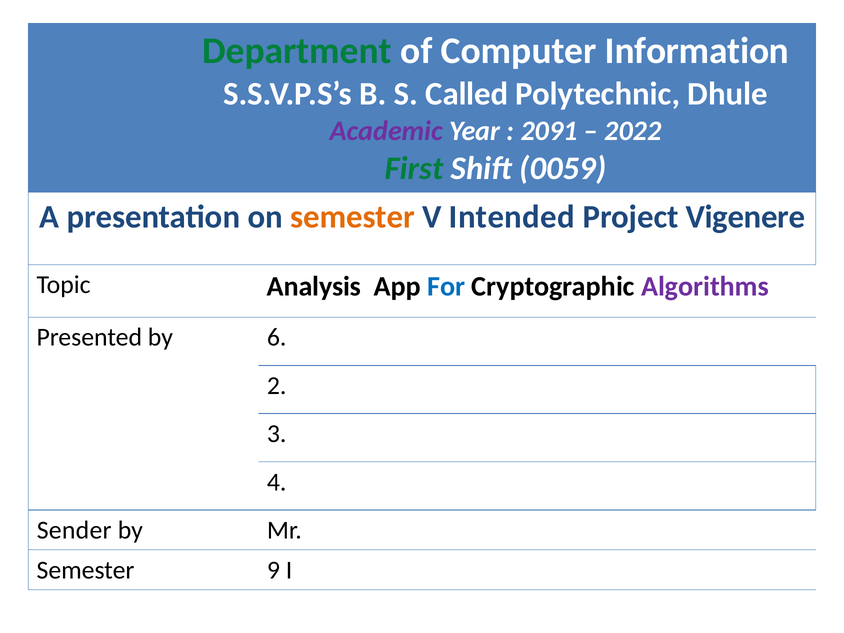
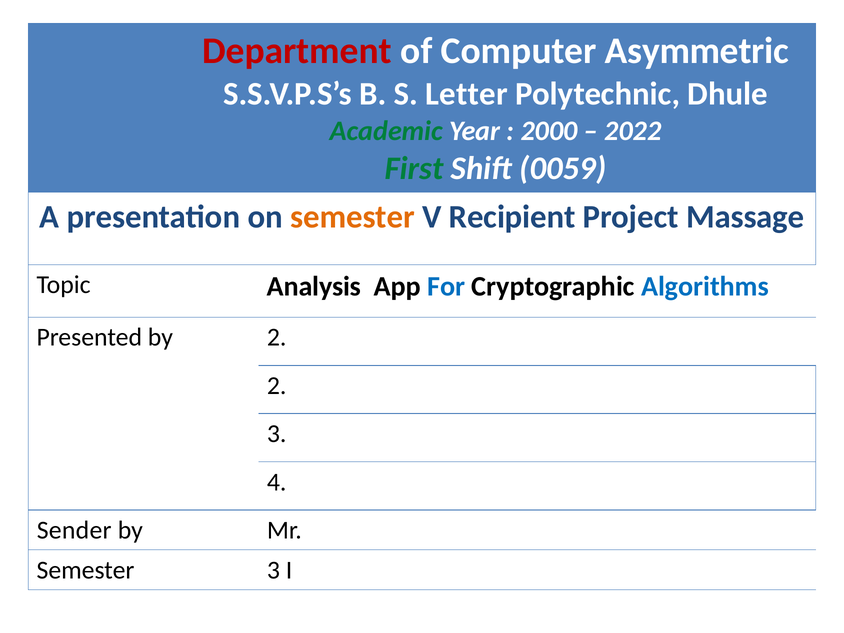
Department colour: green -> red (297, 51)
Information: Information -> Asymmetric (697, 51)
Called: Called -> Letter (467, 94)
Academic colour: purple -> green (386, 131)
2091: 2091 -> 2000 (549, 131)
Intended: Intended -> Recipient (512, 217)
Vigenere: Vigenere -> Massage (745, 217)
Algorithms colour: purple -> blue (705, 286)
by 6: 6 -> 2 (277, 337)
Semester 9: 9 -> 3 (274, 570)
